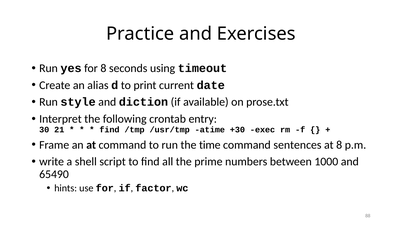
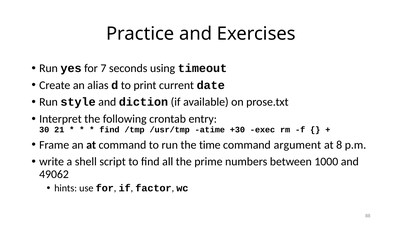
for 8: 8 -> 7 (103, 68)
sentences: sentences -> argument (297, 145)
65490: 65490 -> 49062 (54, 174)
